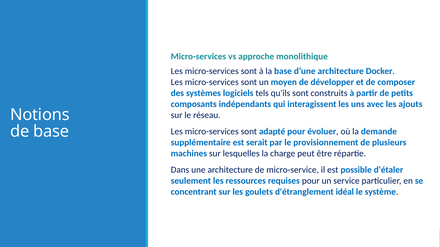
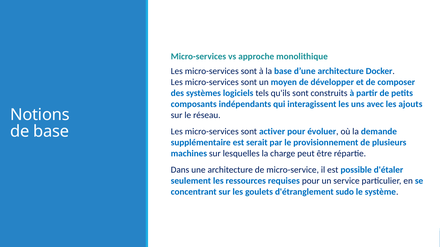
adapté: adapté -> activer (272, 132)
idéal: idéal -> sudo (345, 192)
